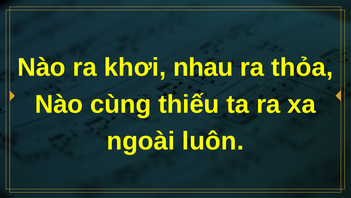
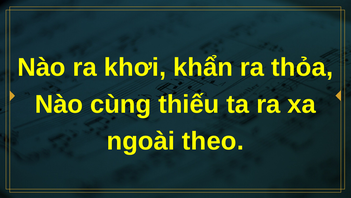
nhau: nhau -> khẩn (203, 67)
luôn: luôn -> theo (213, 141)
